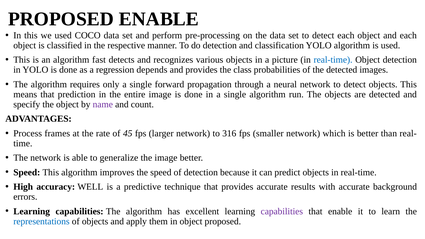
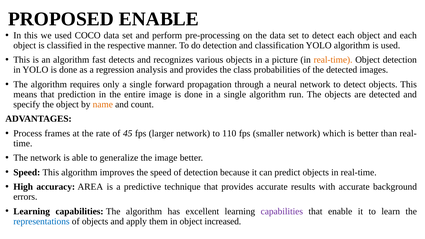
real-time colour: blue -> orange (333, 60)
depends: depends -> analysis (152, 70)
name colour: purple -> orange (103, 104)
316: 316 -> 110 (229, 133)
WELL: WELL -> AREA (90, 187)
object proposed: proposed -> increased (223, 221)
